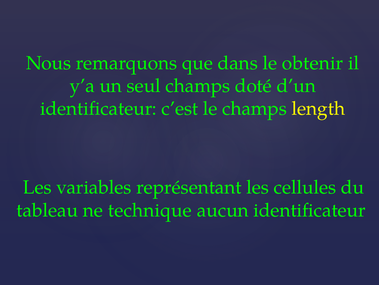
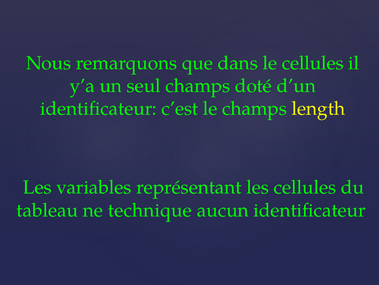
le obtenir: obtenir -> cellules (313, 63)
